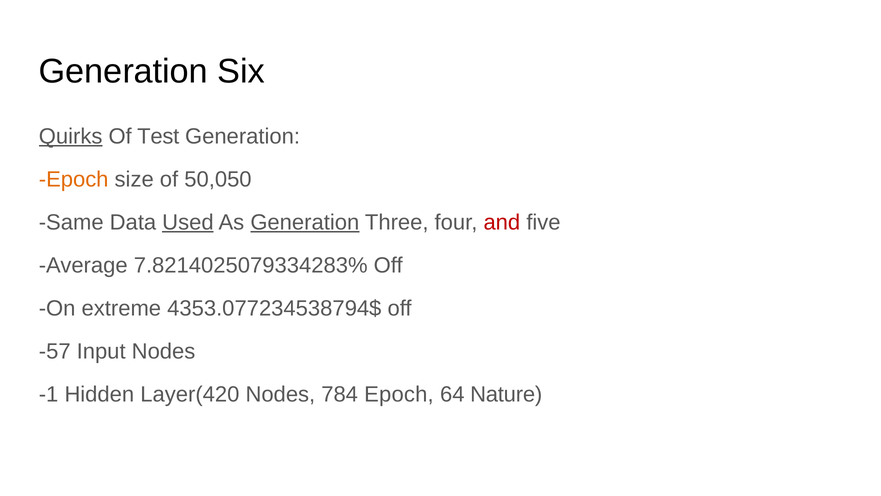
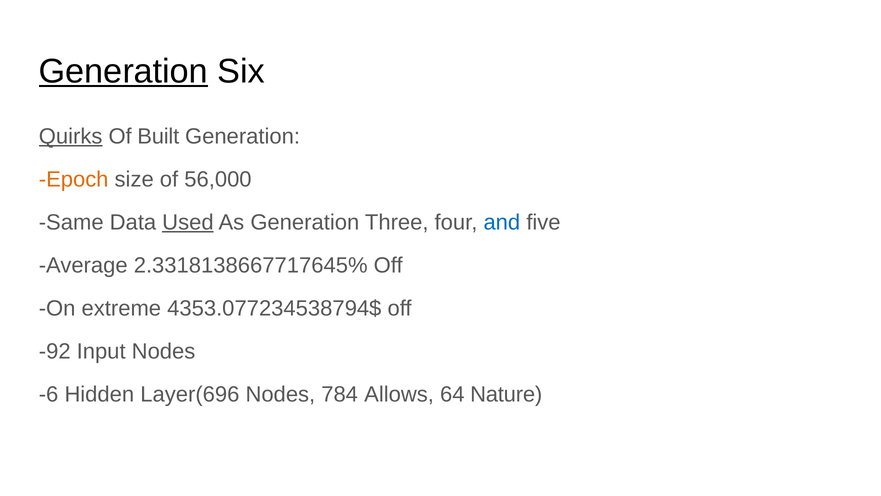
Generation underline: none -> present (123, 71)
Test: Test -> Built (158, 136)
50,050: 50,050 -> 56,000 (218, 179)
Generation underline: present -> none (305, 222)
and colour: red -> blue (502, 222)
7.8214025079334283%: 7.8214025079334283% -> 2.3318138667717645% (251, 265)
-57: -57 -> -92 (55, 351)
-1: -1 -> -6 (49, 394)
Layer(420: Layer(420 -> Layer(696 (190, 394)
784 Epoch: Epoch -> Allows (399, 394)
